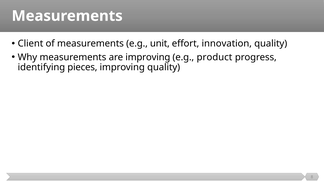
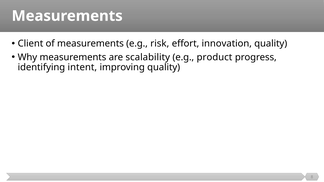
unit: unit -> risk (160, 44)
are improving: improving -> scalability (148, 57)
pieces: pieces -> intent (82, 67)
